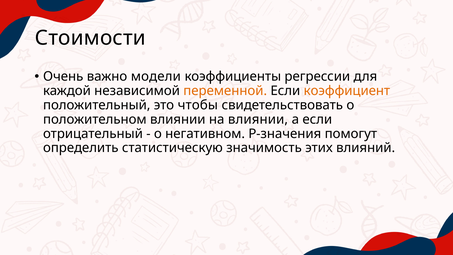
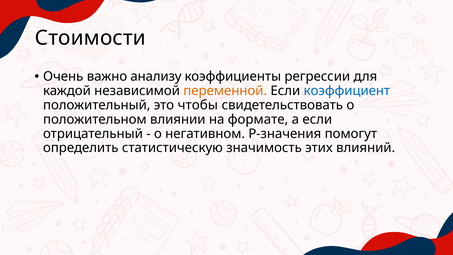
модели: модели -> анализу (156, 77)
коэффициент colour: orange -> blue (347, 91)
на влиянии: влиянии -> формате (258, 119)
